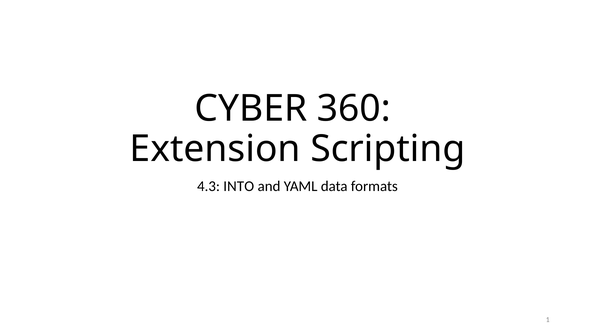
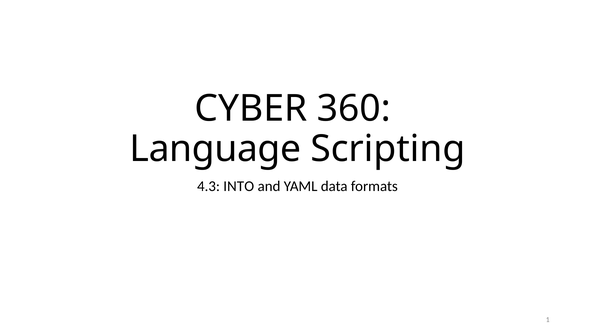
Extension: Extension -> Language (215, 149)
